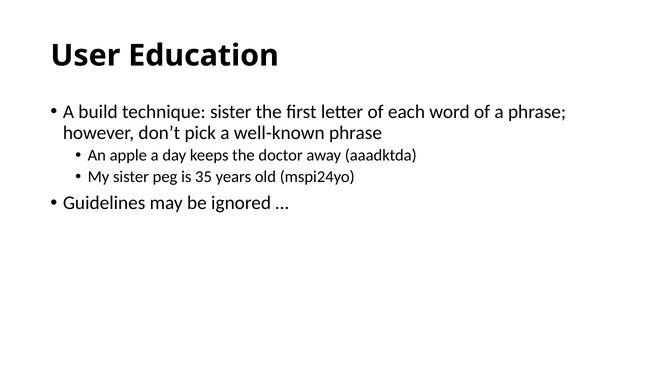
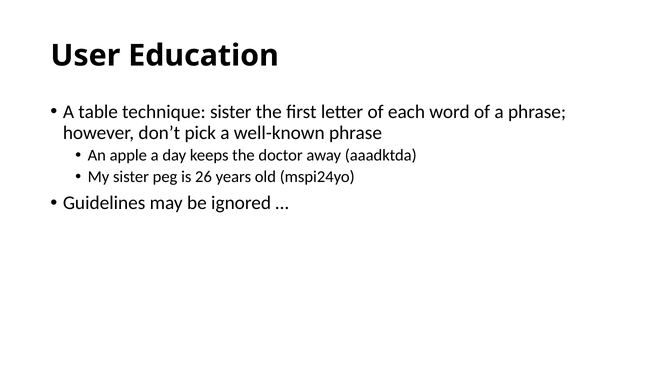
build: build -> table (98, 112)
35: 35 -> 26 (204, 177)
